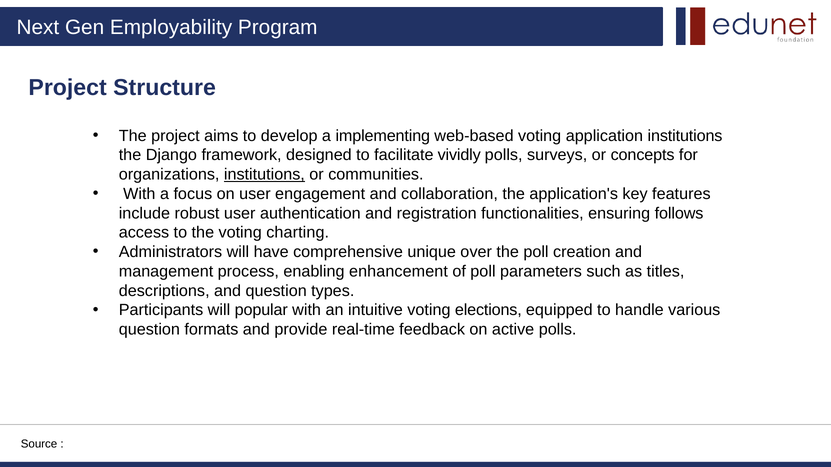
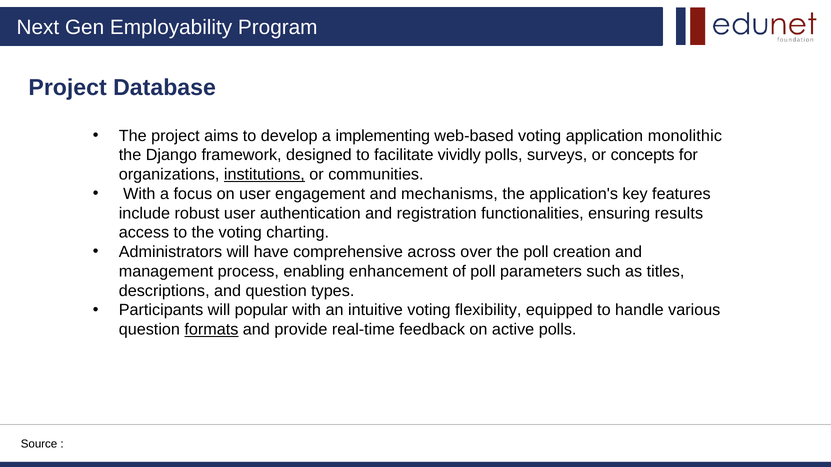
Structure: Structure -> Database (165, 88)
application institutions: institutions -> monolithic (685, 136)
collaboration: collaboration -> mechanisms (449, 194)
follows: follows -> results (679, 213)
unique: unique -> across (432, 252)
elections: elections -> flexibility (488, 310)
formats underline: none -> present (211, 330)
